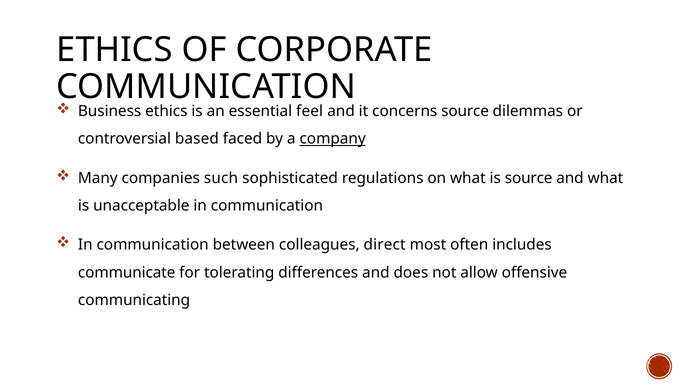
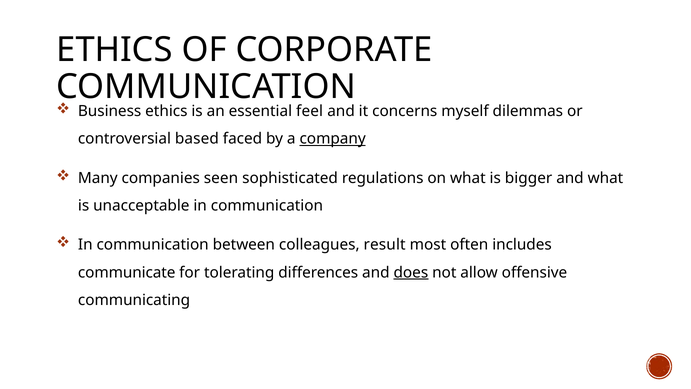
concerns source: source -> myself (465, 111)
such: such -> seen (221, 178)
is source: source -> bigger (529, 178)
direct: direct -> result (385, 245)
does underline: none -> present (411, 272)
